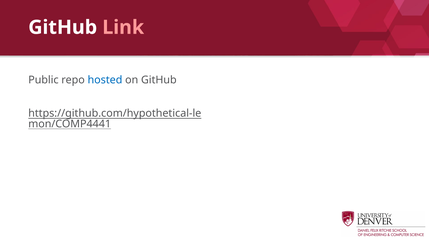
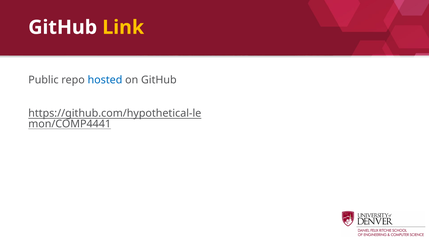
Link colour: pink -> yellow (123, 27)
